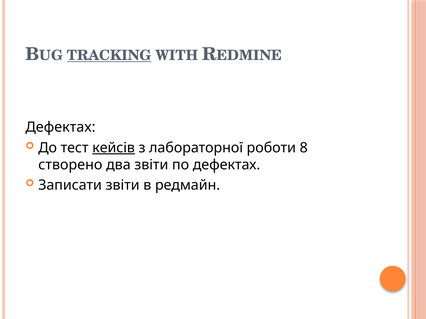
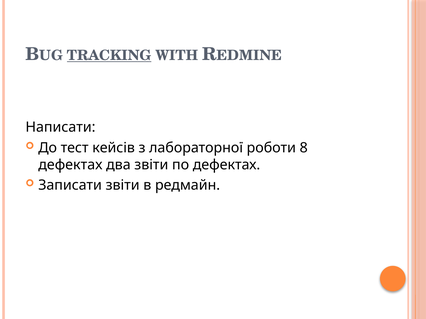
Дефектах: Дефектах -> Написати (61, 127)
кейсів underline: present -> none (114, 148)
створено: створено -> дефектах (70, 165)
